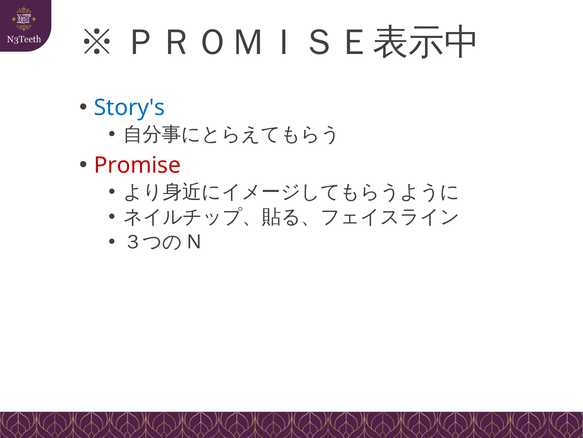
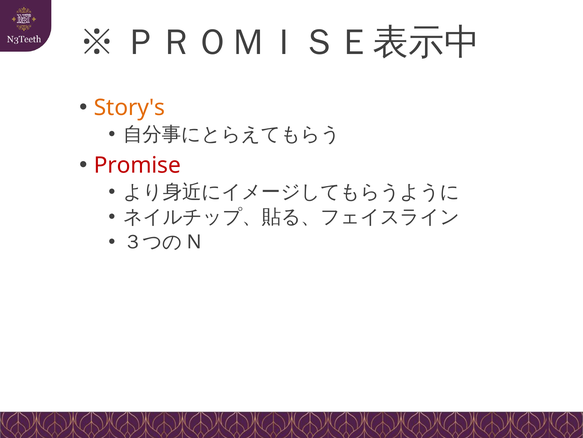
Story's colour: blue -> orange (129, 107)
